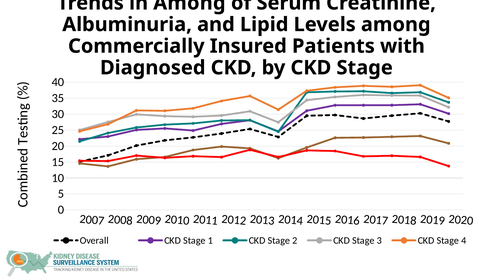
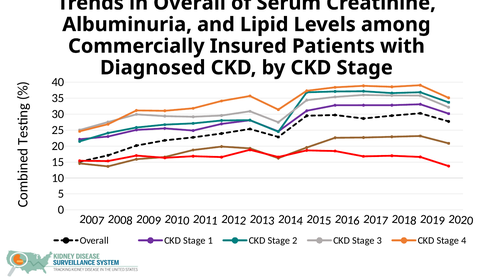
in Among: Among -> Overall (189, 3)
